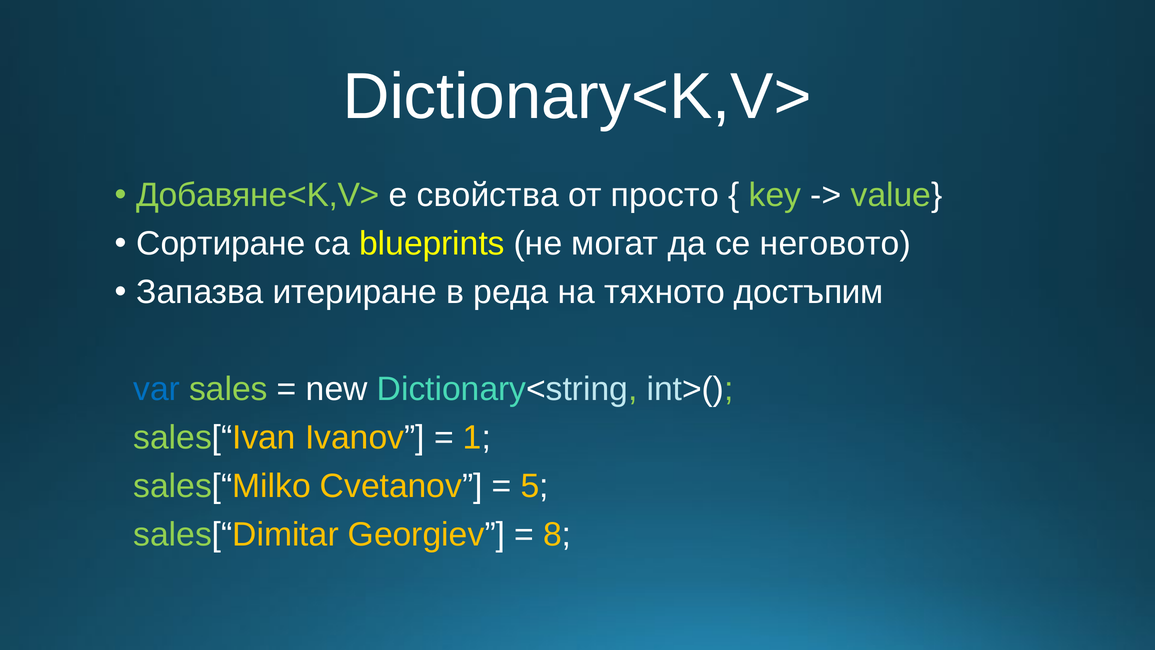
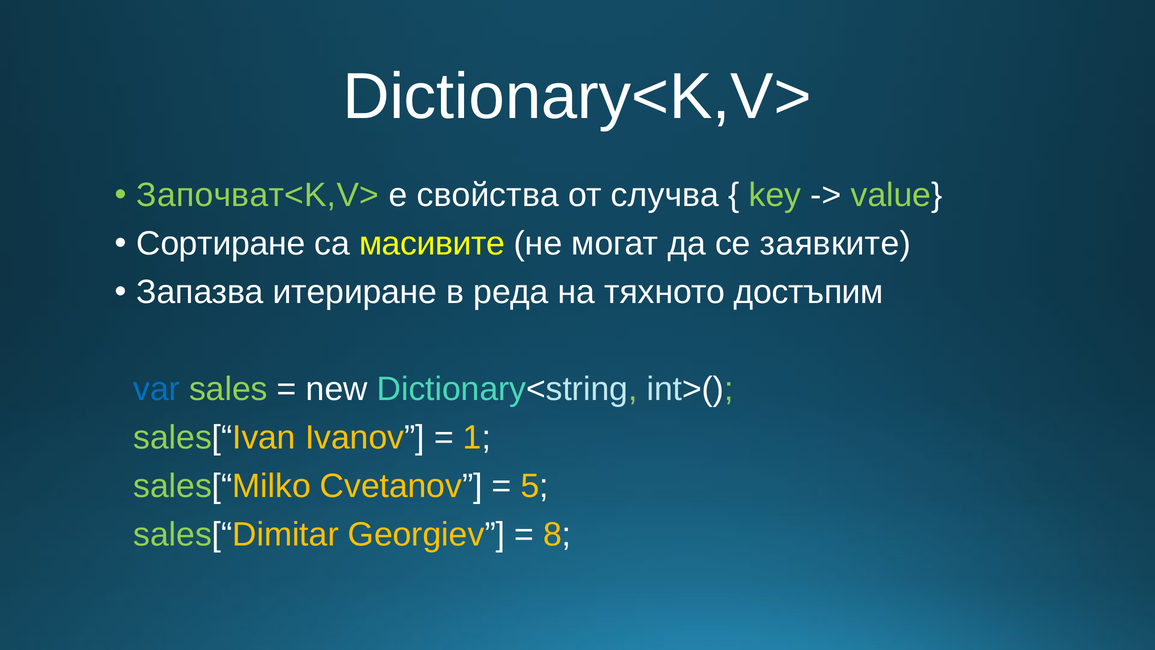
Добавяне<K,V>: Добавяне<K,V> -> Започват<K,V> (258, 195)
просто: просто -> случва (665, 195)
blueprints: blueprints -> масивите (432, 244)
неговото: неговото -> заявките (835, 244)
